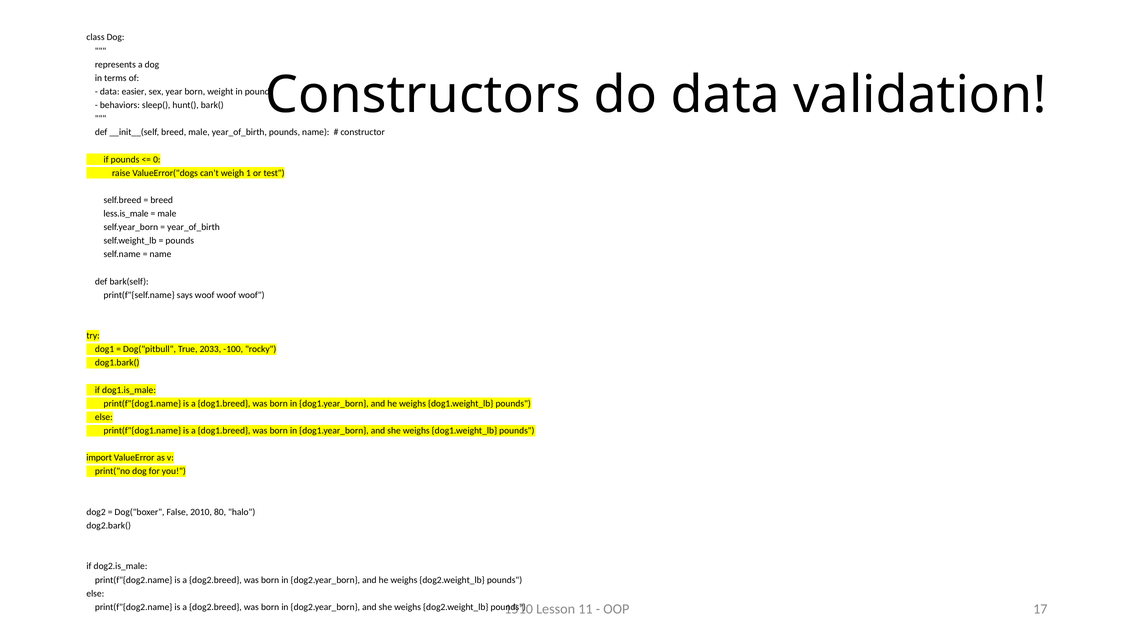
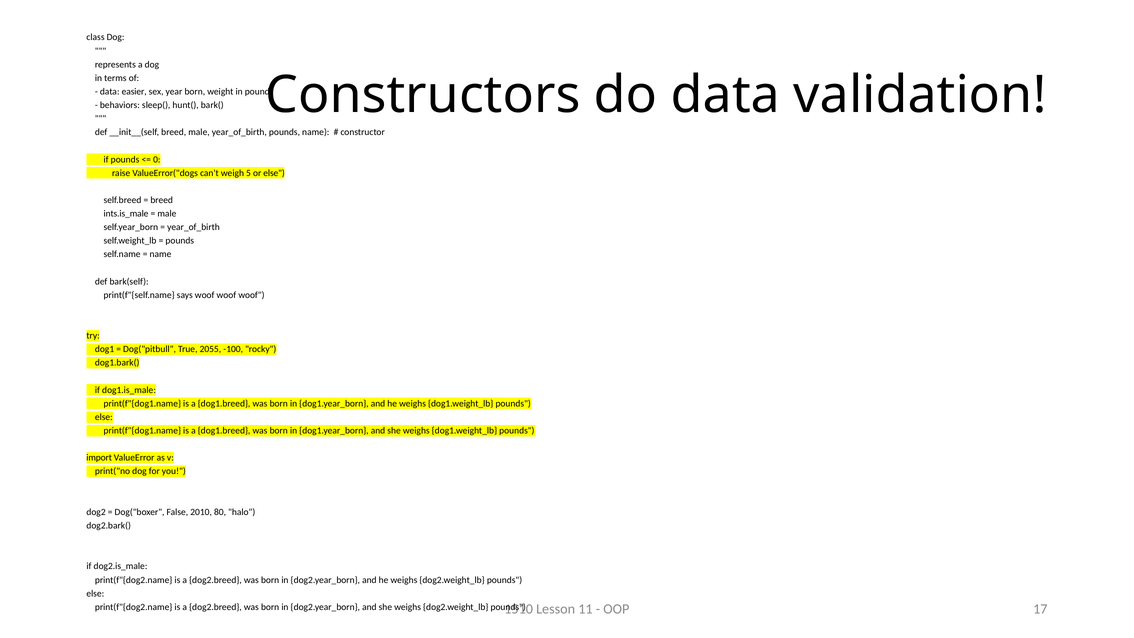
1: 1 -> 5 (249, 173)
or test: test -> else (274, 173)
less.is_male: less.is_male -> ints.is_male (126, 214)
2033: 2033 -> 2055 (210, 349)
